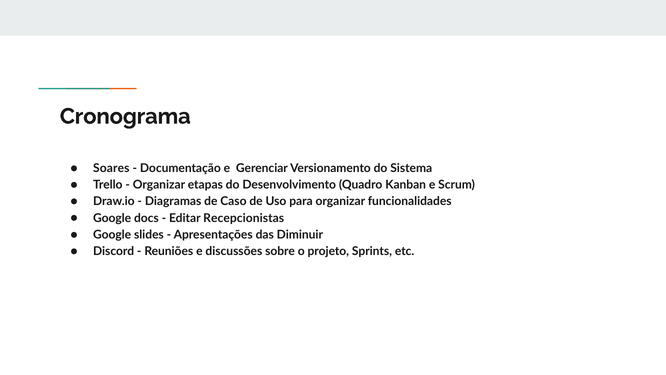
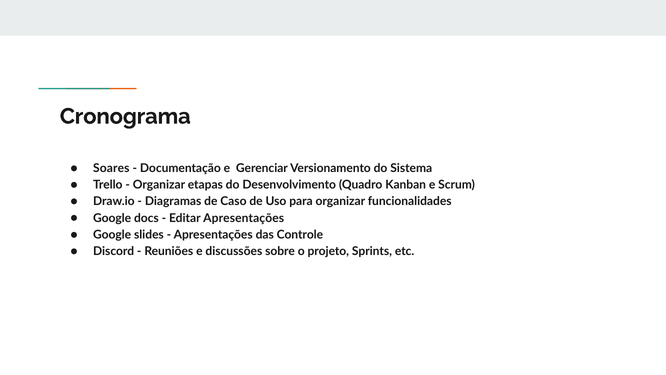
Editar Recepcionistas: Recepcionistas -> Apresentações (244, 218)
Diminuir: Diminuir -> Controle (300, 234)
